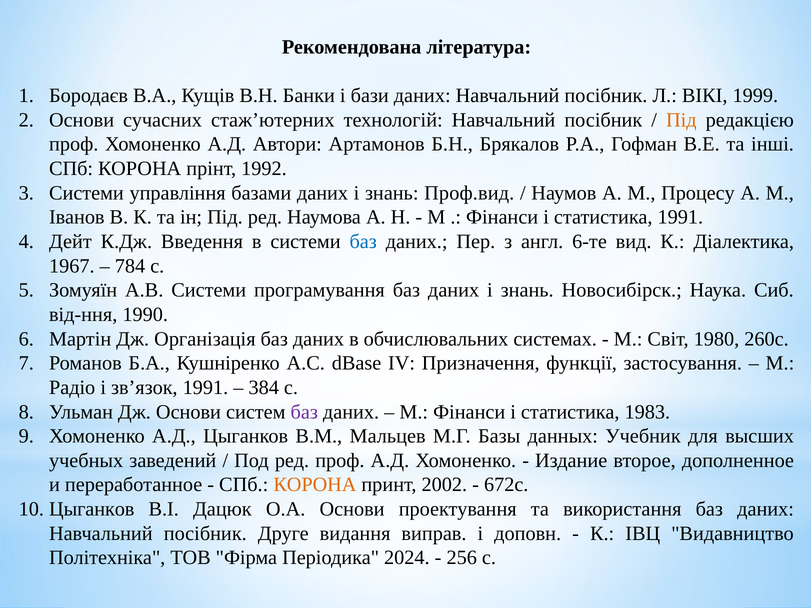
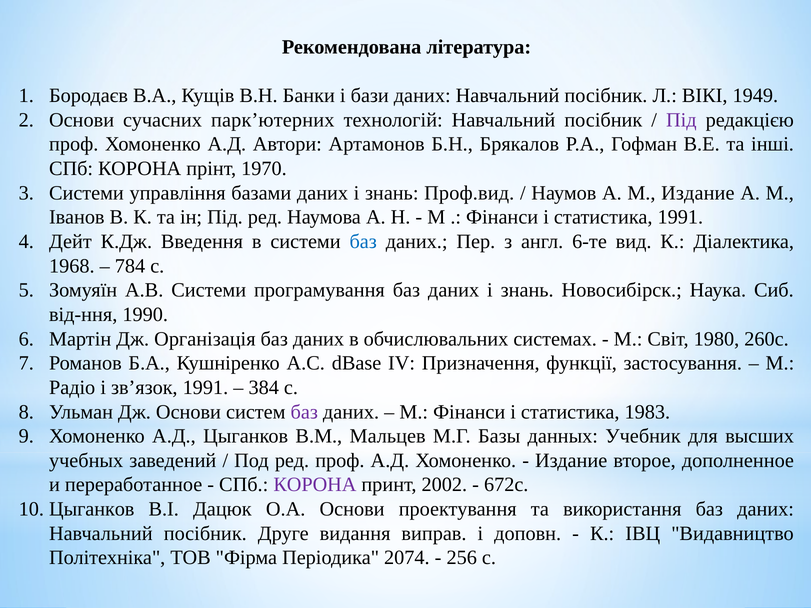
1999: 1999 -> 1949 (755, 96)
стаж’ютерних: стаж’ютерних -> парк’ютерних (273, 120)
Під colour: orange -> purple (681, 120)
1992: 1992 -> 1970 (264, 169)
М Процесу: Процесу -> Издание (698, 193)
1967: 1967 -> 1968 (72, 266)
КОРОНА colour: orange -> purple (315, 485)
2024: 2024 -> 2074 (407, 558)
